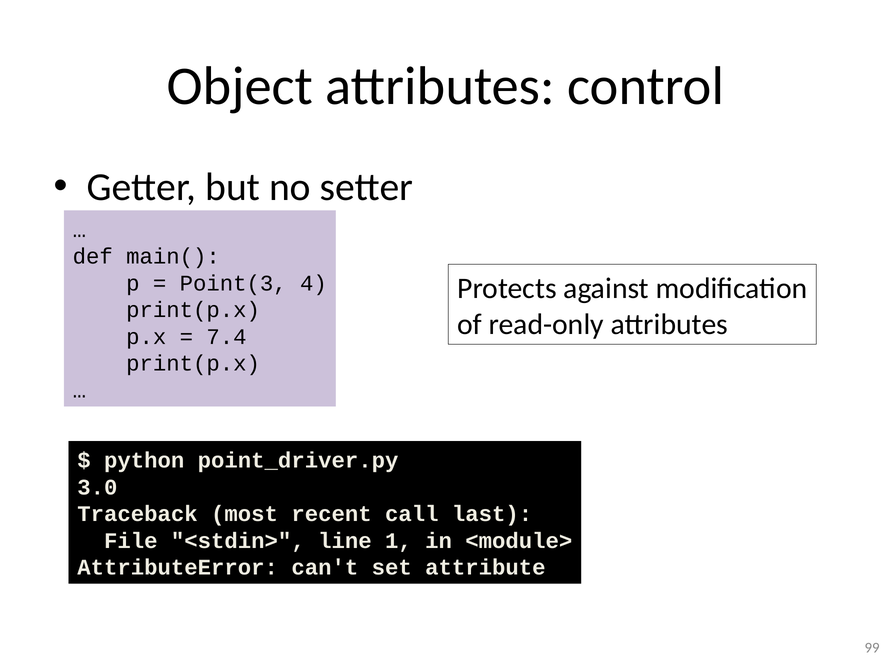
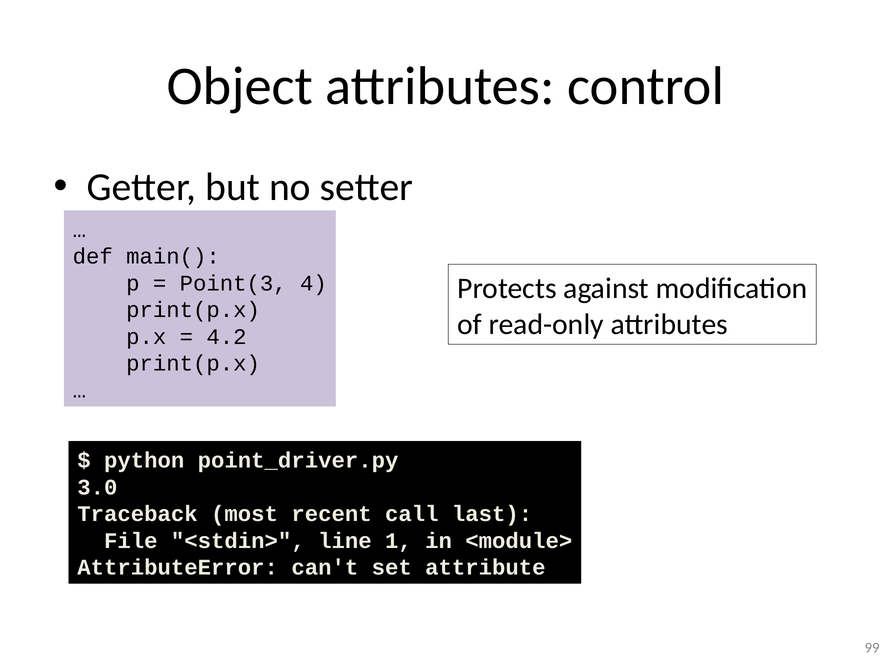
7.4: 7.4 -> 4.2 (227, 337)
